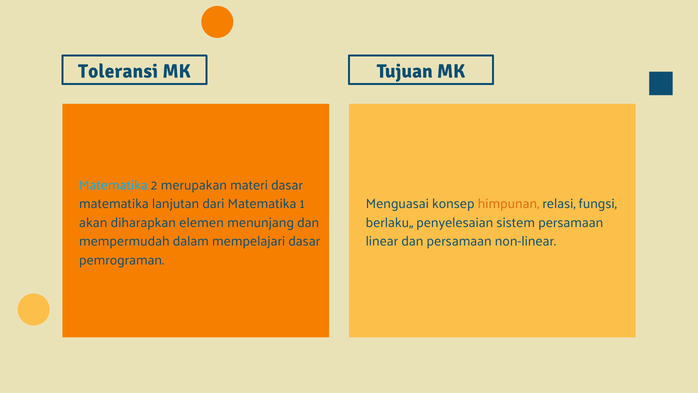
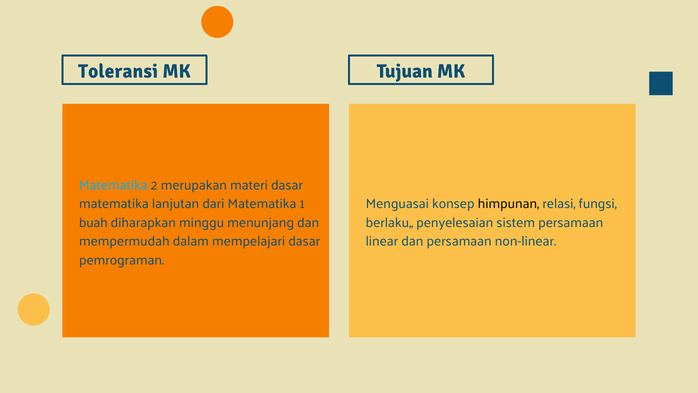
himpunan colour: orange -> black (508, 204)
akan: akan -> buah (93, 223)
elemen: elemen -> minggu (202, 223)
